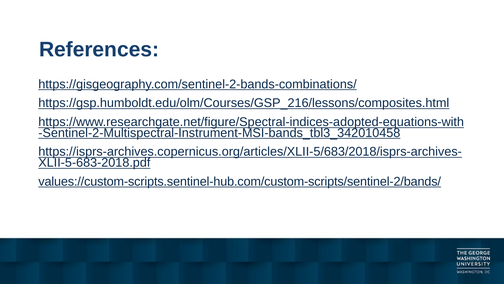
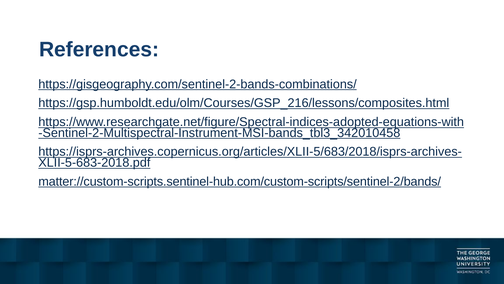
values://custom-scripts.sentinel-hub.com/custom-scripts/sentinel-2/bands/: values://custom-scripts.sentinel-hub.com/custom-scripts/sentinel-2/bands/ -> matter://custom-scripts.sentinel-hub.com/custom-scripts/sentinel-2/bands/ (240, 181)
